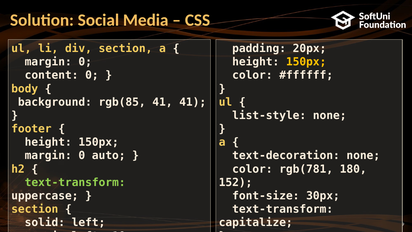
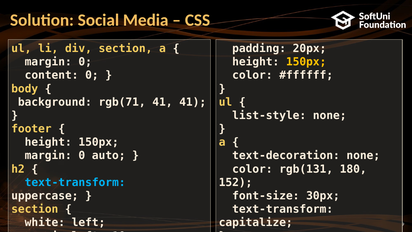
rgb(85: rgb(85 -> rgb(71 (122, 102)
rgb(781: rgb(781 -> rgb(131 (306, 169)
text-transform colour: light green -> light blue (75, 182)
solid: solid -> white (45, 222)
